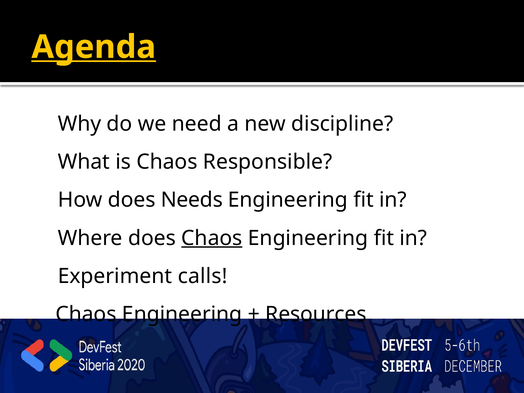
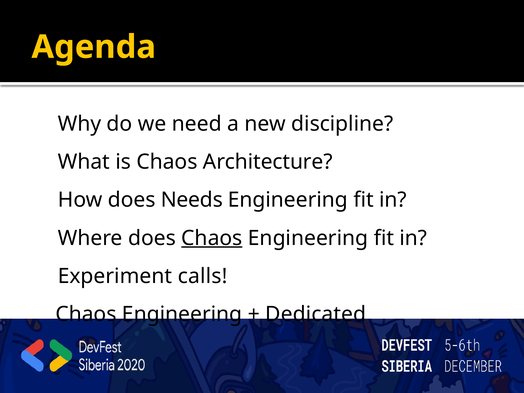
Agenda underline: present -> none (94, 47)
Responsible: Responsible -> Architecture (268, 162)
Resources: Resources -> Dedicated (316, 314)
